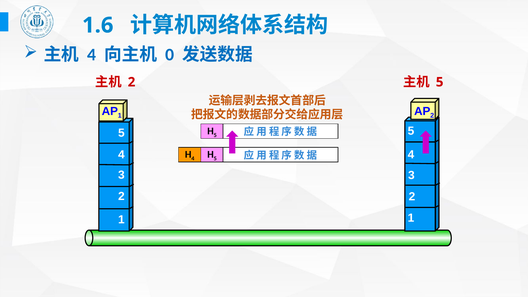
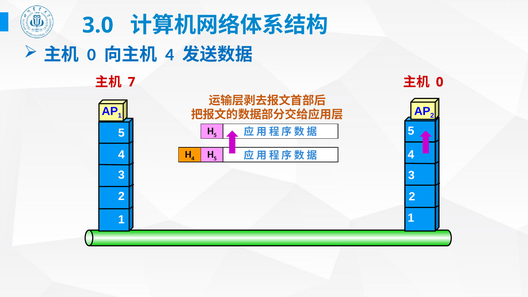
1.6: 1.6 -> 3.0 (98, 25)
4: 4 -> 0 (92, 55)
0: 0 -> 4 (170, 55)
2: 2 -> 7 (132, 82)
5: 5 -> 0 (440, 82)
